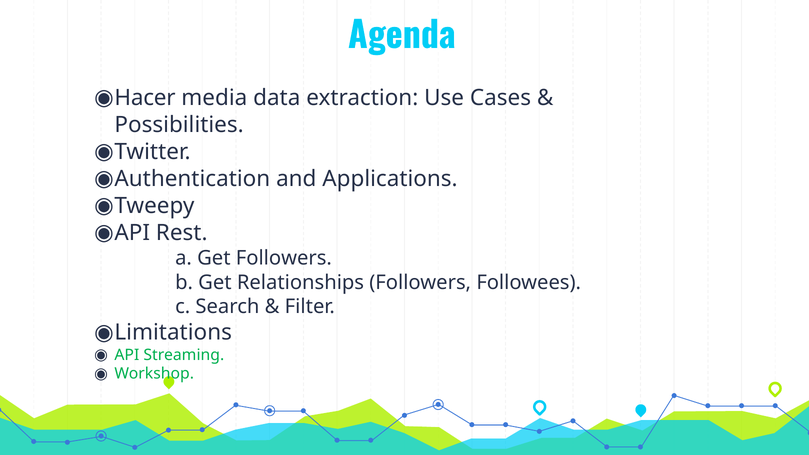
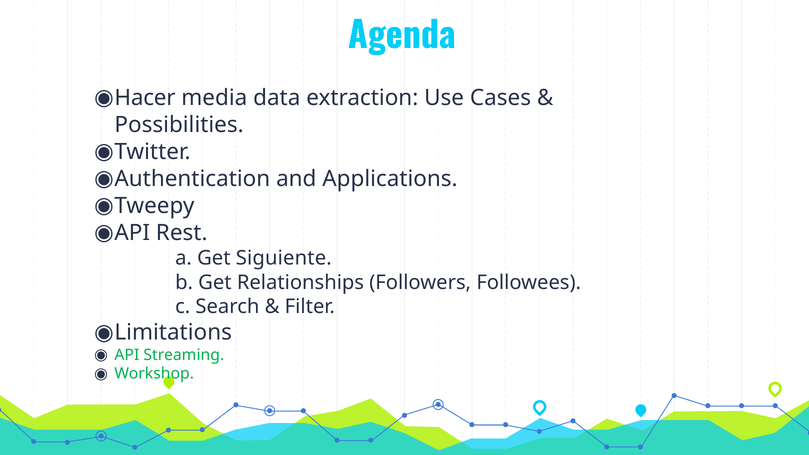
Get Followers: Followers -> Siguiente (284, 258)
